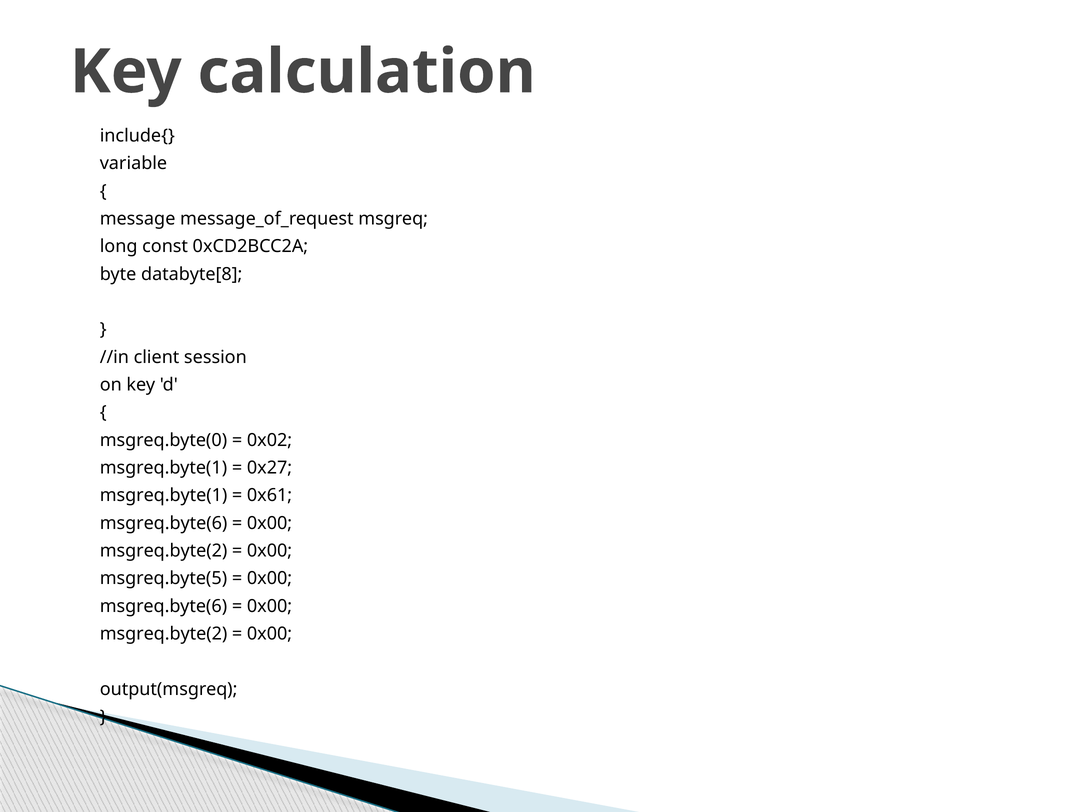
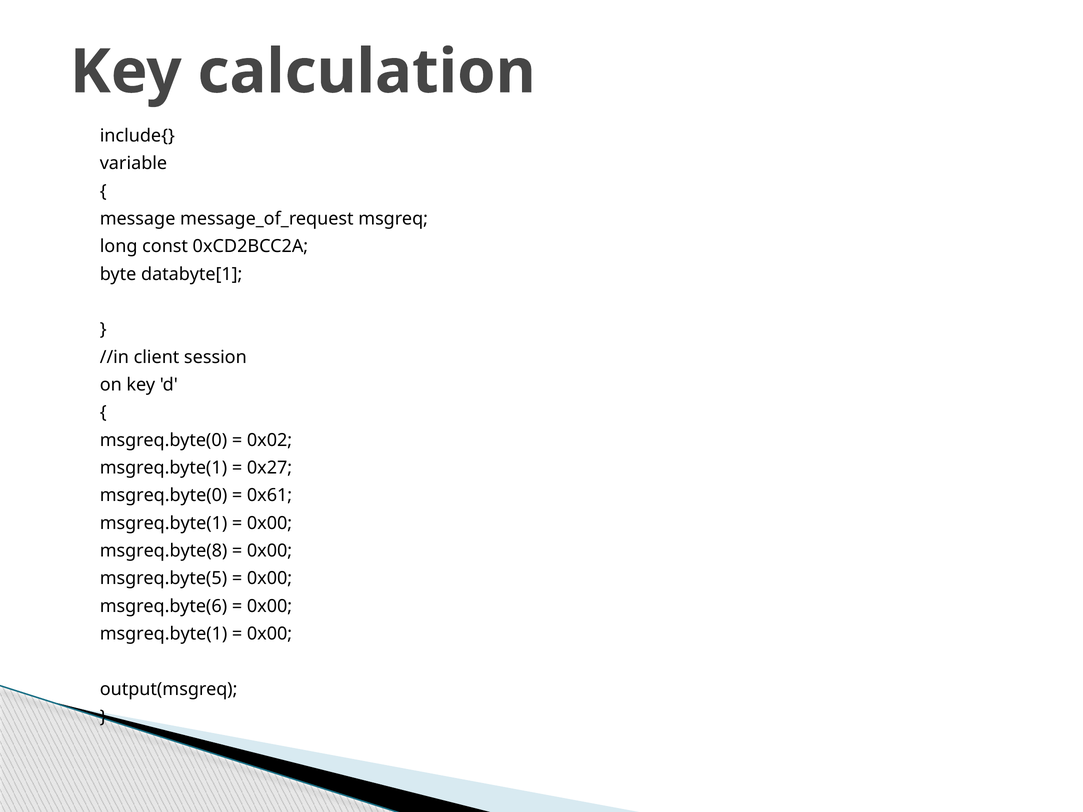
databyte[8: databyte[8 -> databyte[1 (192, 274)
msgreq.byte(1: msgreq.byte(1 -> msgreq.byte(0 (164, 496)
msgreq.byte(6: msgreq.byte(6 -> msgreq.byte(1 (164, 523)
msgreq.byte(2: msgreq.byte(2 -> msgreq.byte(8 (164, 551)
msgreq.byte(2: msgreq.byte(2 -> msgreq.byte(1 (164, 634)
